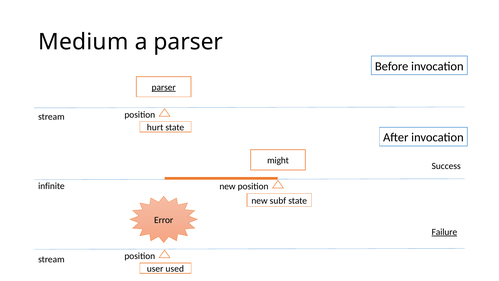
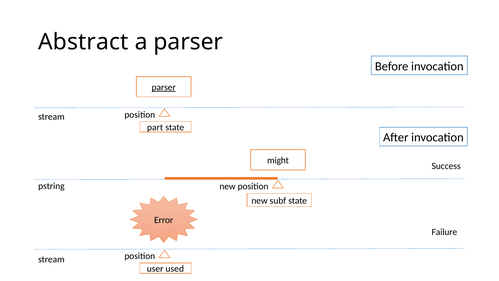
Medium: Medium -> Abstract (83, 42)
hurt: hurt -> part (155, 127)
infinite: infinite -> pstring (51, 186)
Failure underline: present -> none (444, 232)
